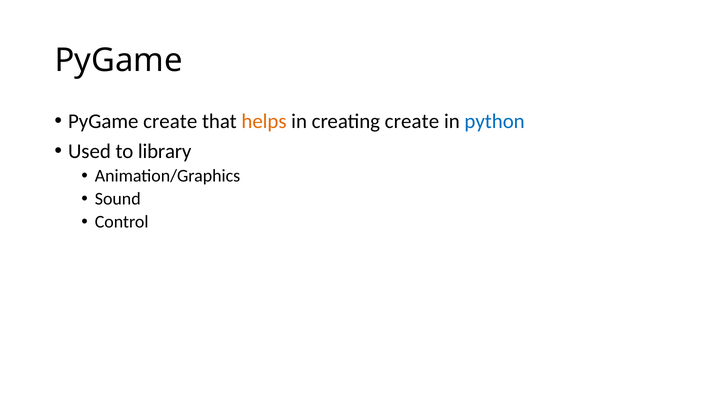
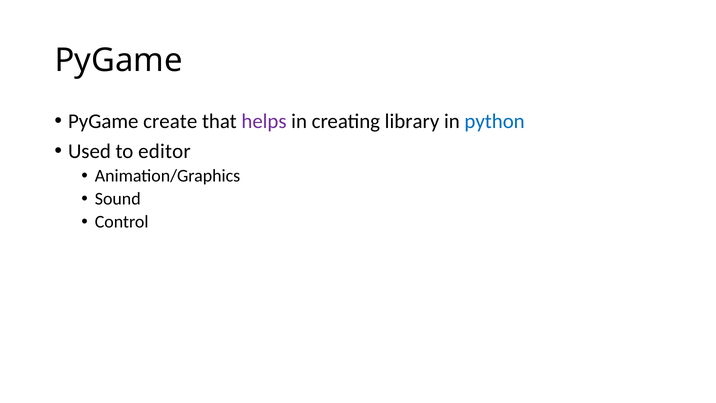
helps colour: orange -> purple (264, 121)
creating create: create -> library (412, 121)
library: library -> editor (164, 151)
